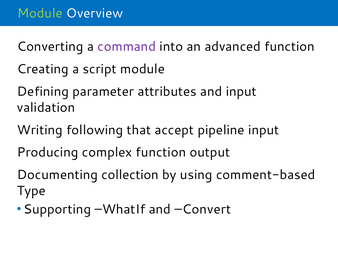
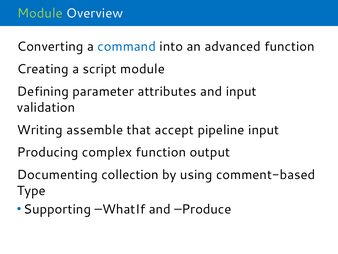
command colour: purple -> blue (127, 47)
following: following -> assemble (95, 130)
Convert: Convert -> Produce (203, 209)
